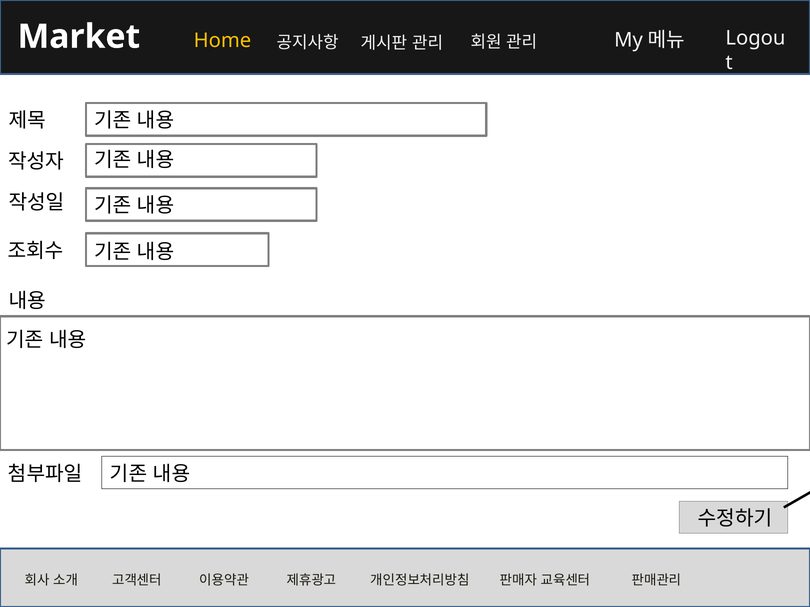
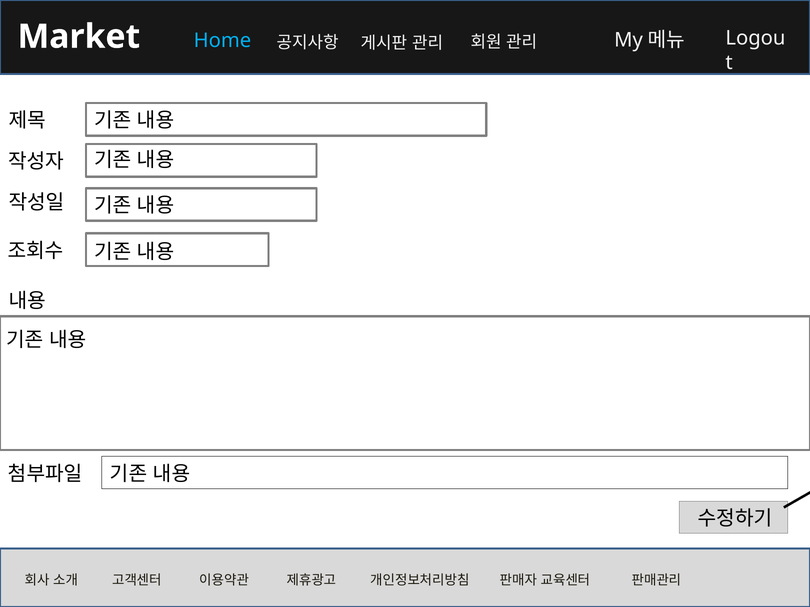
Home colour: yellow -> light blue (222, 41)
